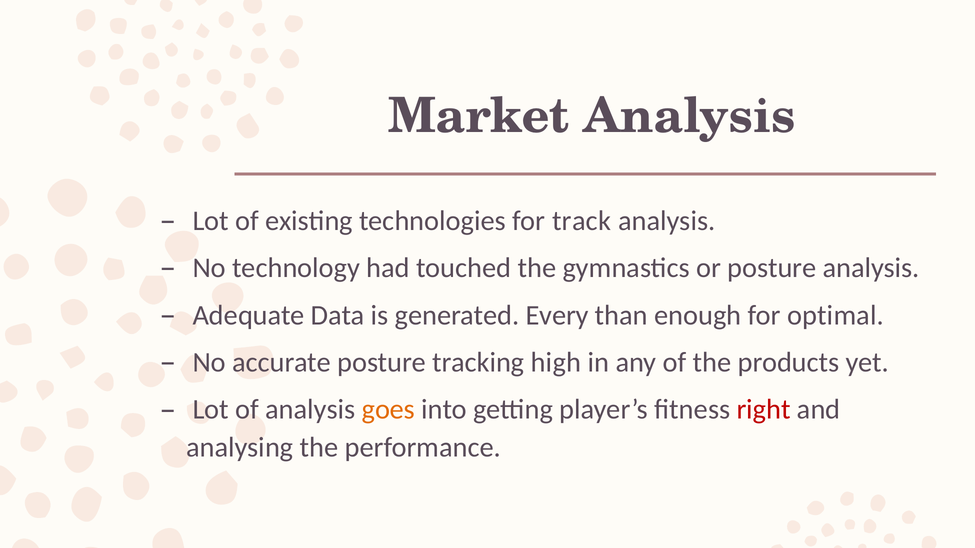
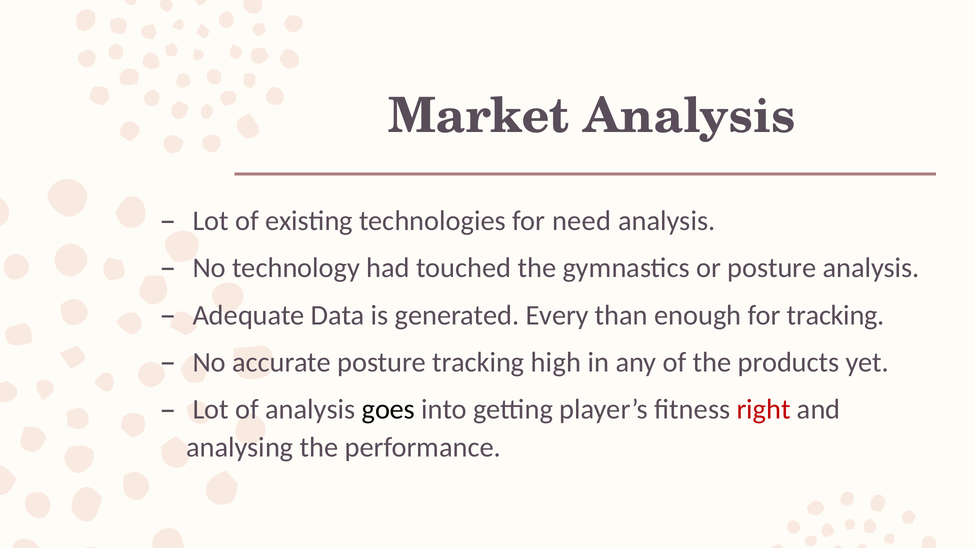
track: track -> need (582, 221)
for optimal: optimal -> tracking (836, 315)
goes colour: orange -> black (388, 410)
